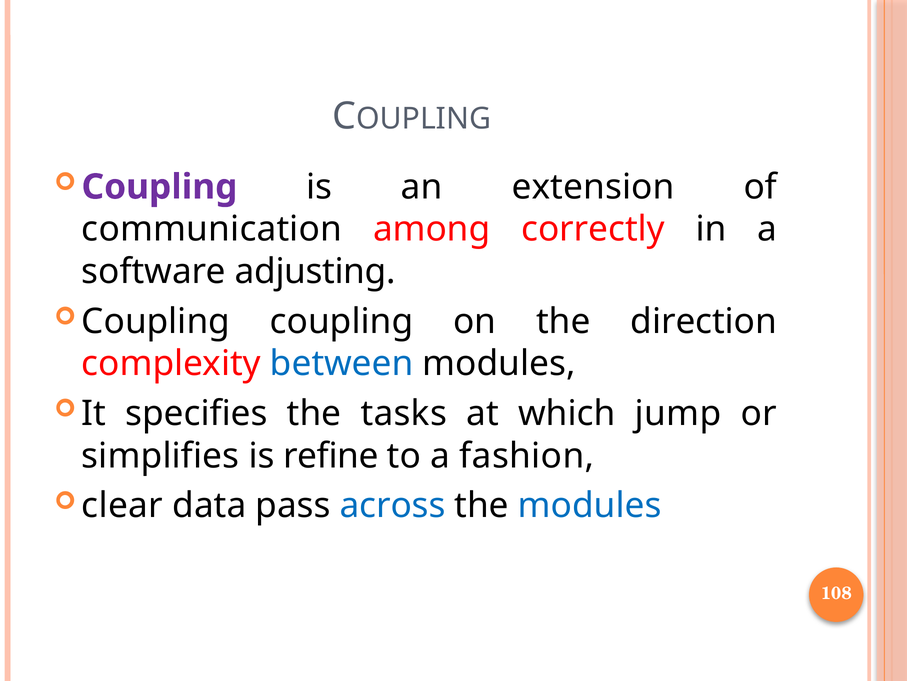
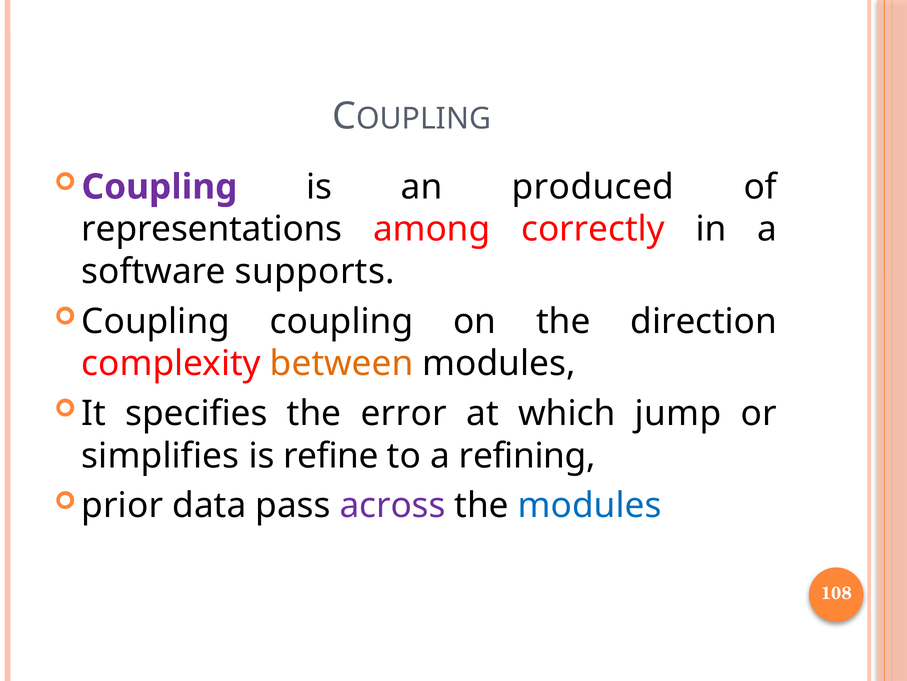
extension: extension -> produced (593, 187)
communication: communication -> representations (212, 229)
adjusting: adjusting -> supports (315, 271)
between colour: blue -> orange (342, 363)
tasks: tasks -> error (404, 413)
fashion: fashion -> refining (527, 455)
clear: clear -> prior (122, 505)
across colour: blue -> purple (393, 505)
